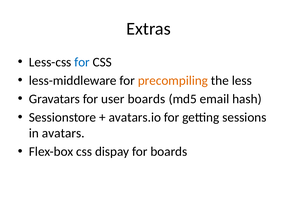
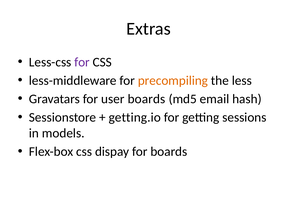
for colour: blue -> purple (82, 62)
avatars.io: avatars.io -> getting.io (135, 118)
avatars: avatars -> models (63, 134)
